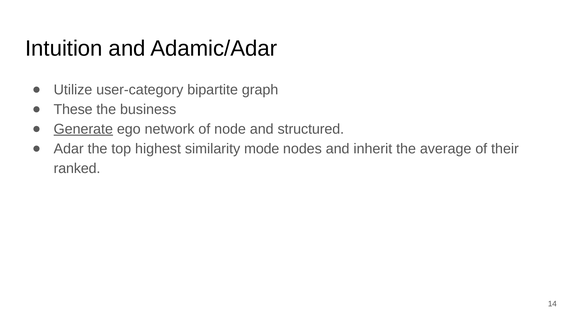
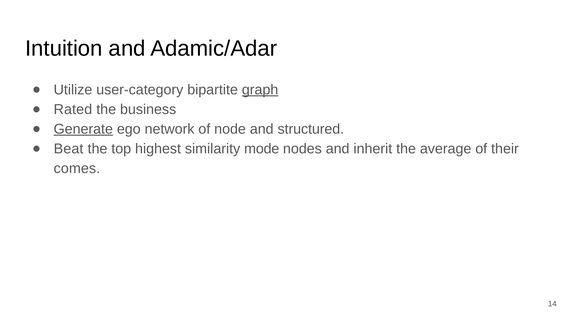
graph underline: none -> present (260, 90)
These: These -> Rated (73, 109)
Adar: Adar -> Beat (69, 149)
ranked: ranked -> comes (77, 168)
